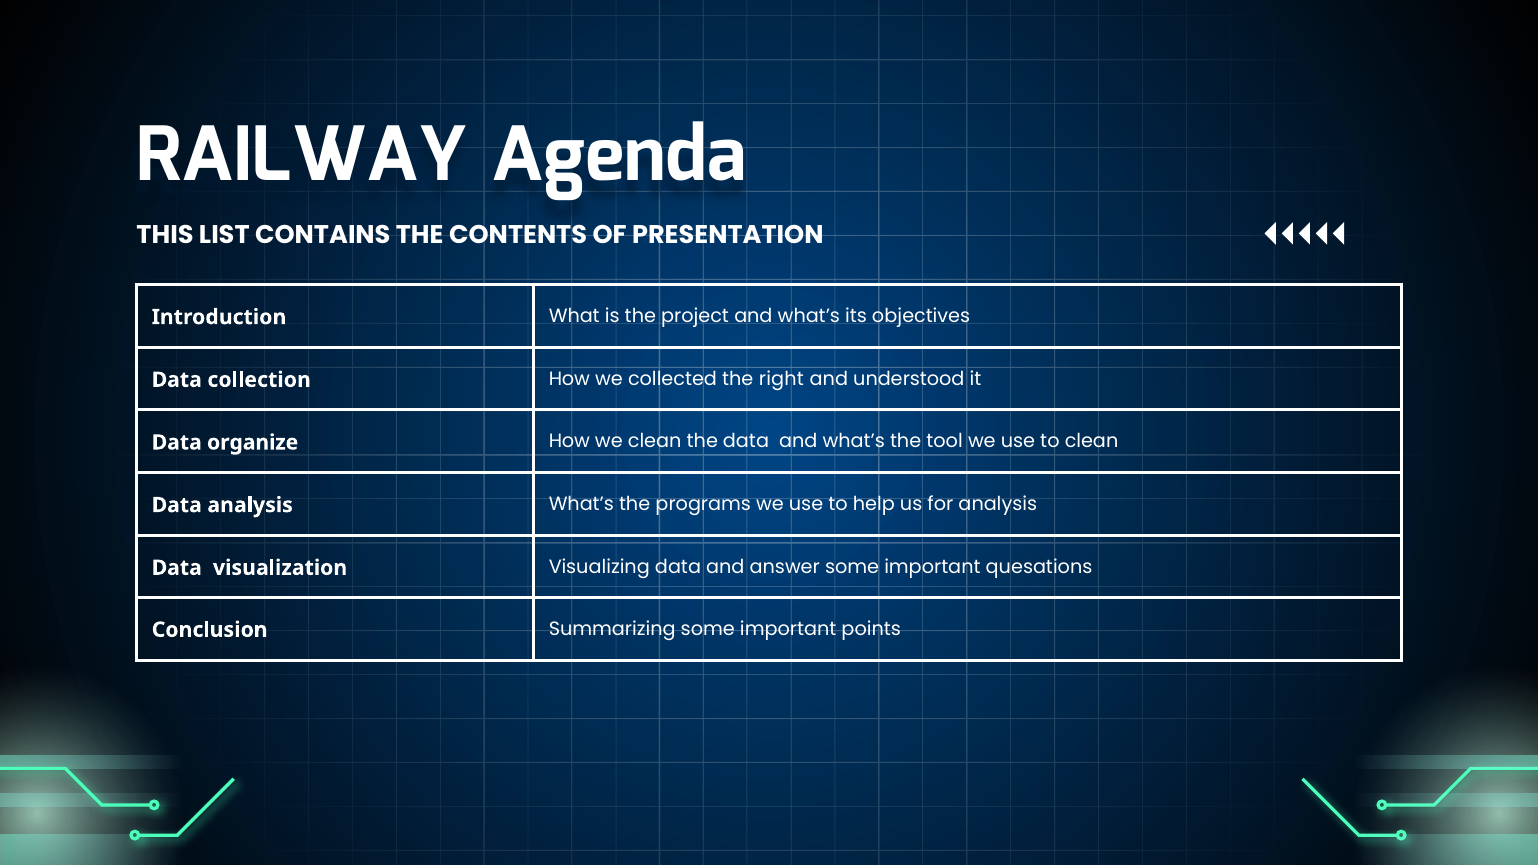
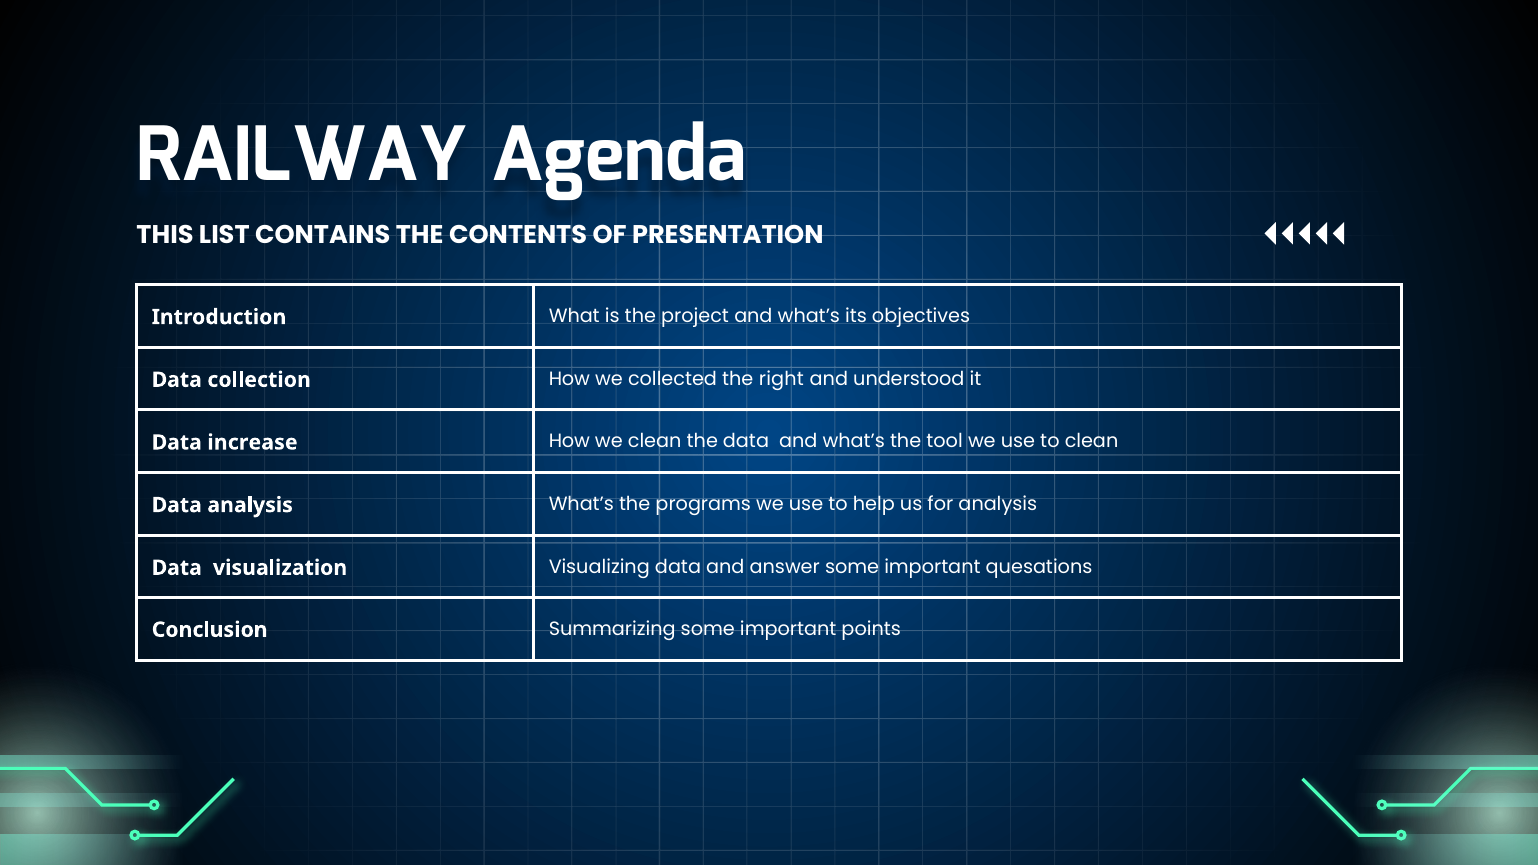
organize: organize -> increase (252, 443)
